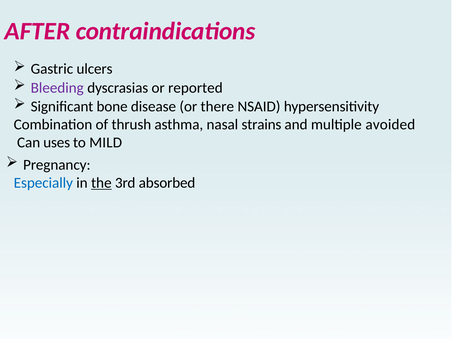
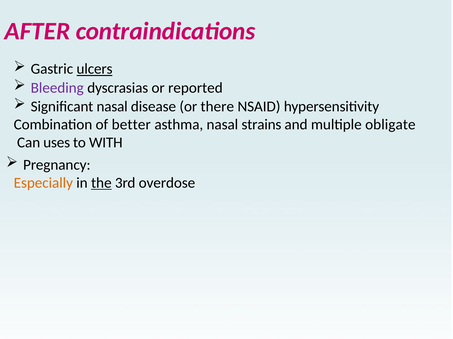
ulcers underline: none -> present (95, 69)
Significant bone: bone -> nasal (112, 107)
thrush: thrush -> better (131, 125)
avoided: avoided -> obligate (390, 125)
MILD: MILD -> WITH (106, 143)
Especially colour: blue -> orange (43, 183)
absorbed: absorbed -> overdose (167, 183)
